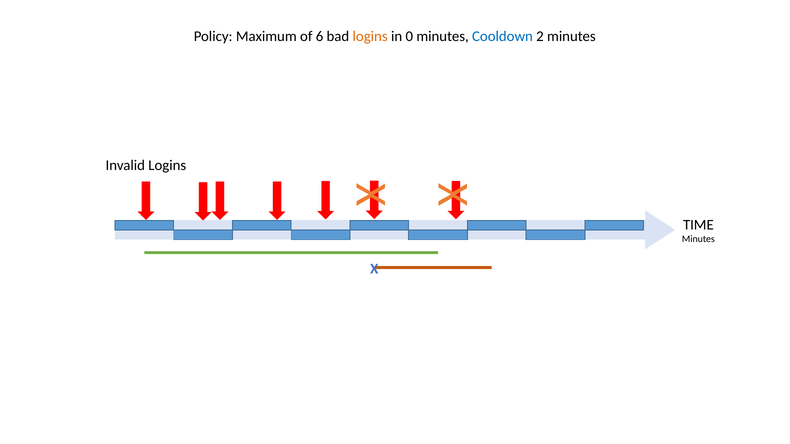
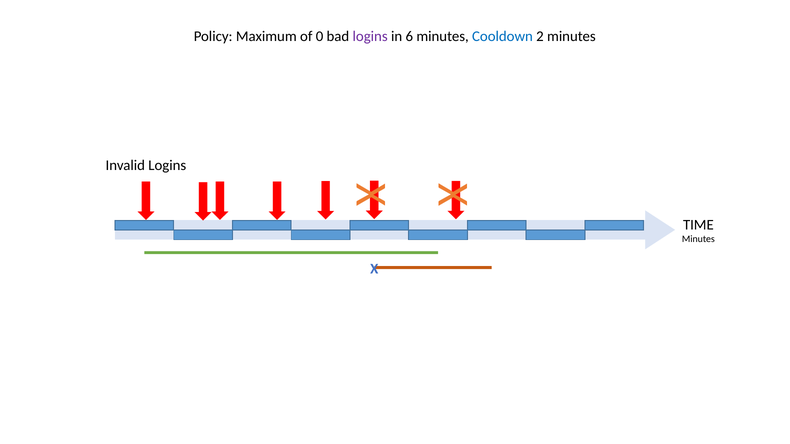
6: 6 -> 0 (320, 36)
logins colour: orange -> purple (370, 36)
0: 0 -> 6 (409, 36)
